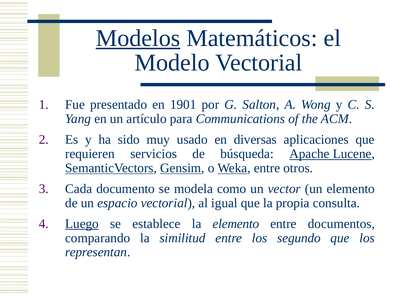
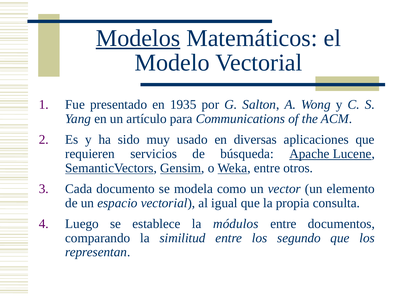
1901: 1901 -> 1935 (183, 105)
Luego underline: present -> none (82, 224)
la elemento: elemento -> módulos (236, 224)
